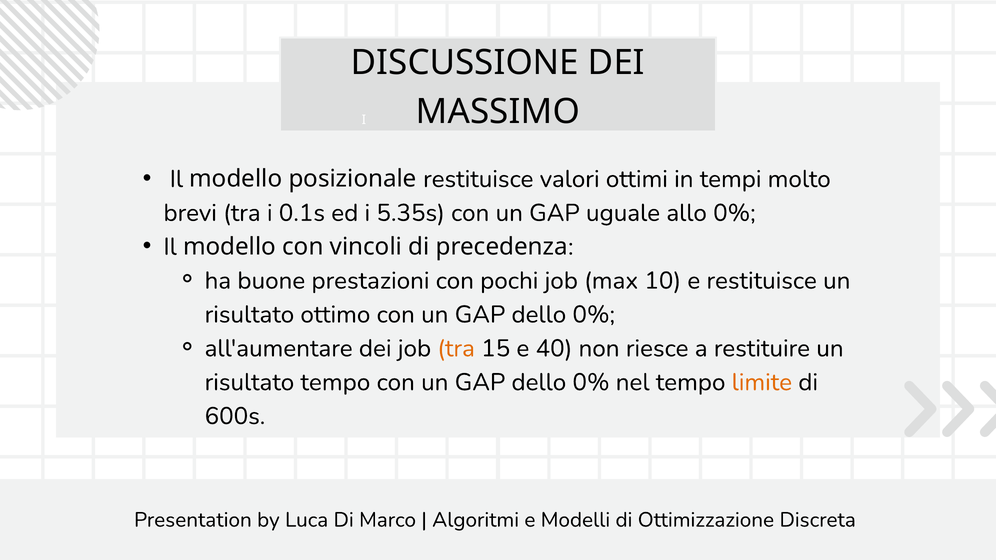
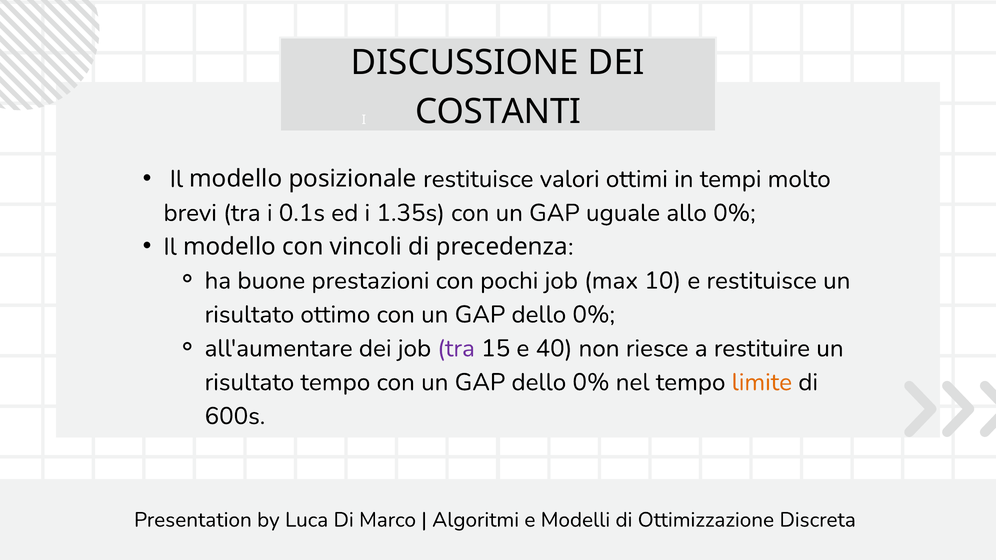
MASSIMO: MASSIMO -> COSTANTI (498, 112)
5.35s: 5.35s -> 1.35s (411, 213)
tra colour: orange -> purple (456, 348)
